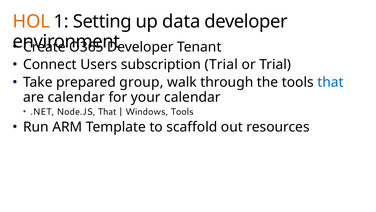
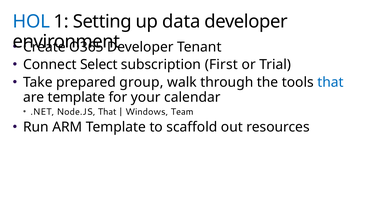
HOL colour: orange -> blue (31, 22)
Users: Users -> Select (99, 65)
subscription Trial: Trial -> First (221, 65)
are calendar: calendar -> template (76, 97)
Windows Tools: Tools -> Team (182, 111)
